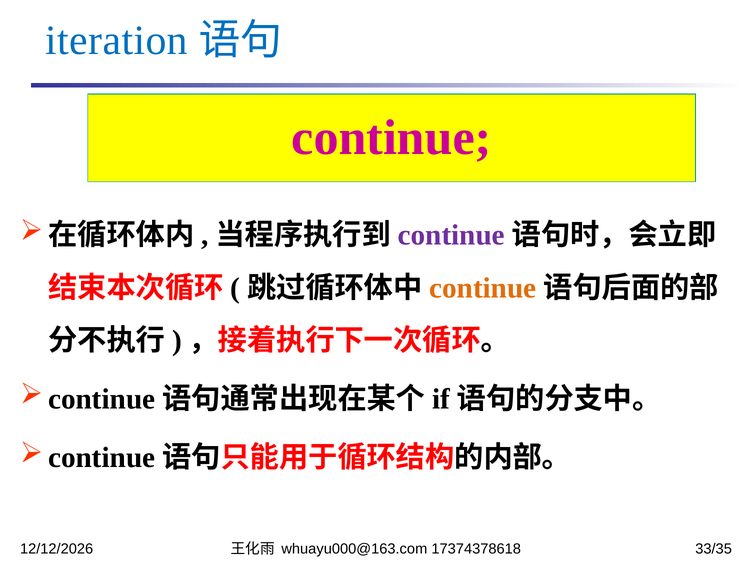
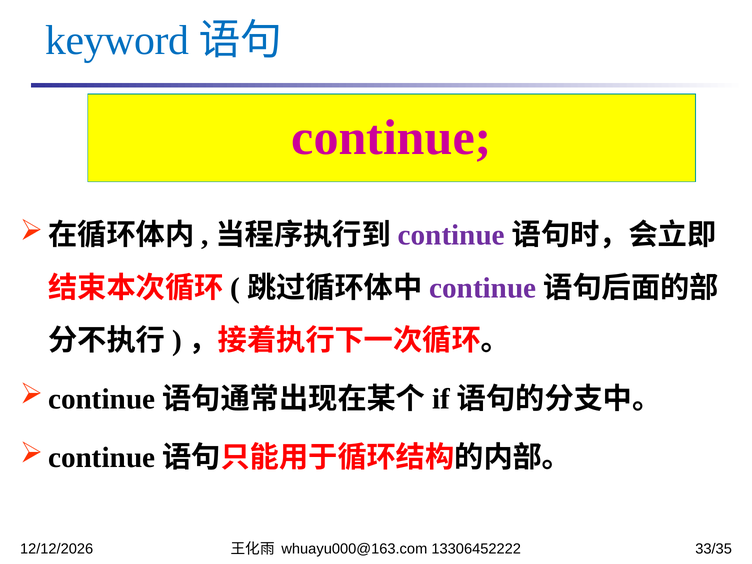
iteration: iteration -> keyword (117, 40)
continue colour: orange -> purple (483, 288)
17374378618: 17374378618 -> 13306452222 (476, 549)
